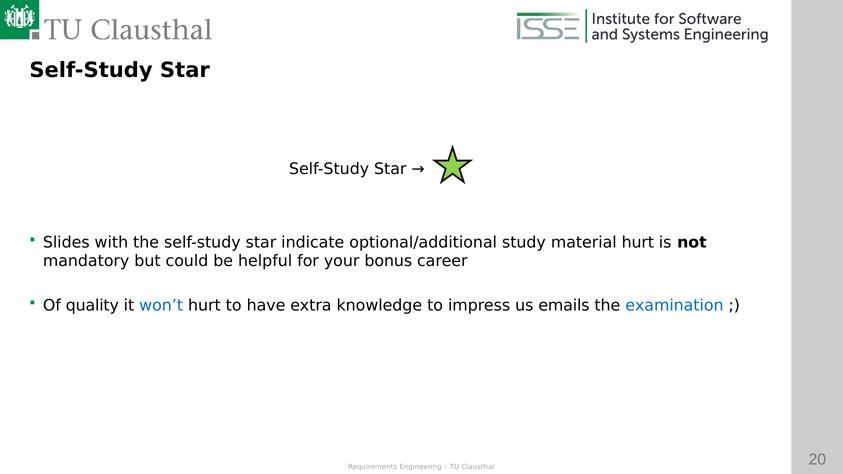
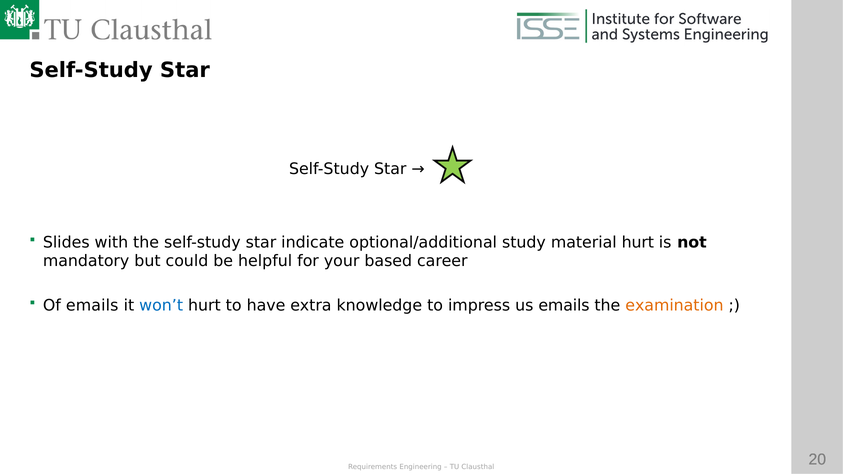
bonus: bonus -> based (388, 261)
Of quality: quality -> emails (92, 306)
examination colour: blue -> orange (674, 306)
